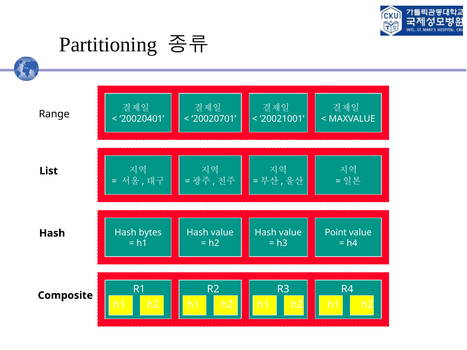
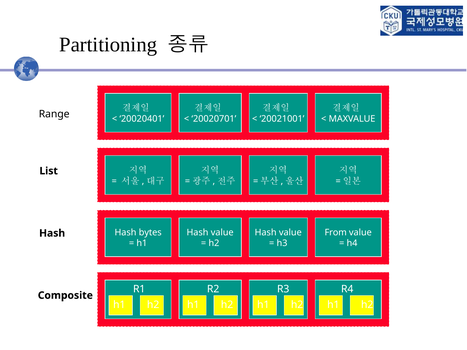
Point: Point -> From (336, 233)
